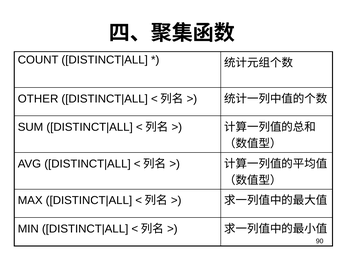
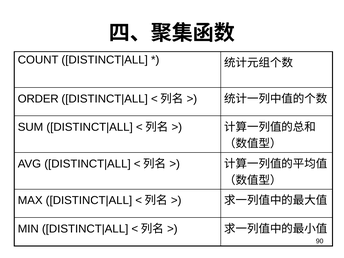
OTHER: OTHER -> ORDER (38, 99)
